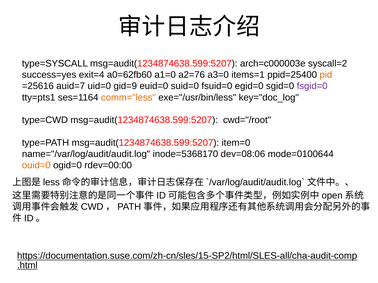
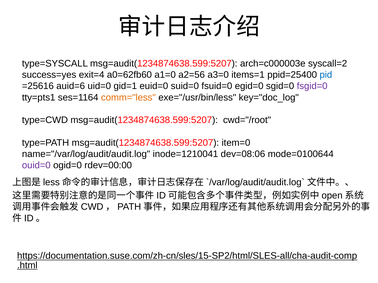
a2=76: a2=76 -> a2=56 (192, 75)
pid colour: orange -> blue (326, 75)
auid=7: auid=7 -> auid=6 (71, 86)
gid=9: gid=9 -> gid=1 (125, 86)
inode=5368170: inode=5368170 -> inode=1210041 (185, 154)
ouid=0 colour: orange -> purple (36, 166)
